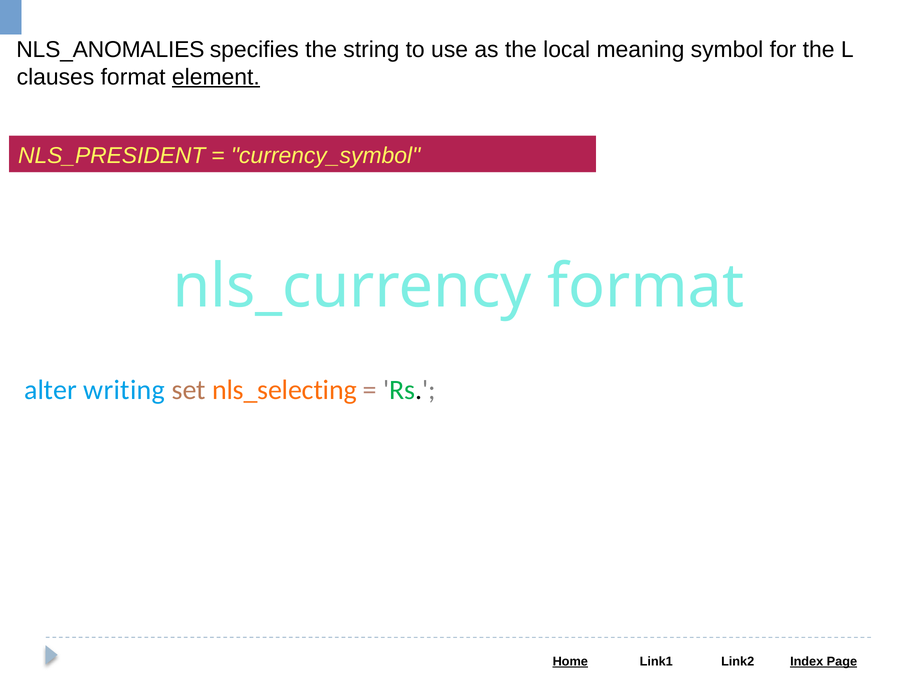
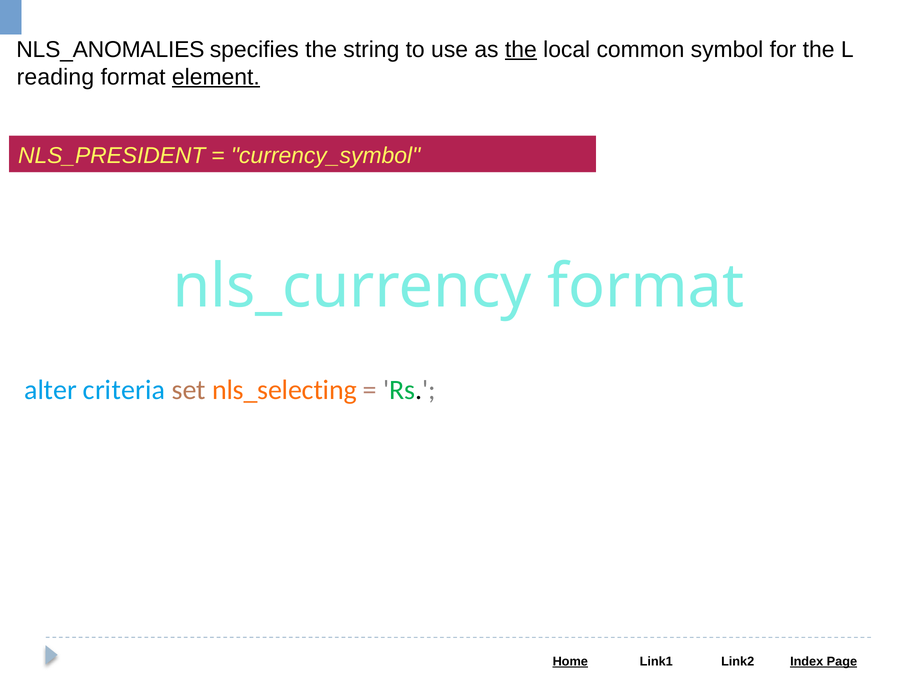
the underline: none -> present (521, 50)
meaning: meaning -> common (640, 50)
clauses: clauses -> reading (55, 77)
writing: writing -> criteria (124, 390)
